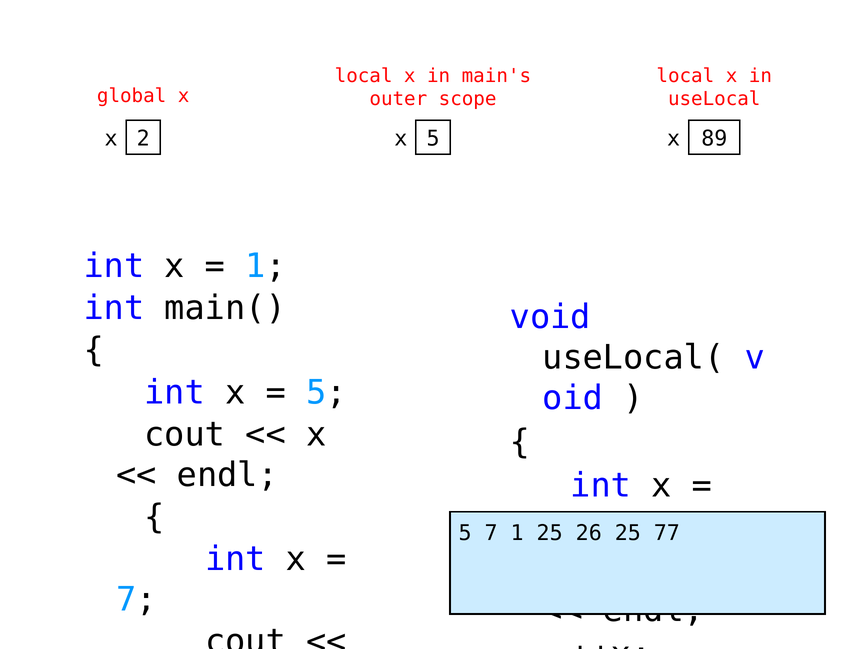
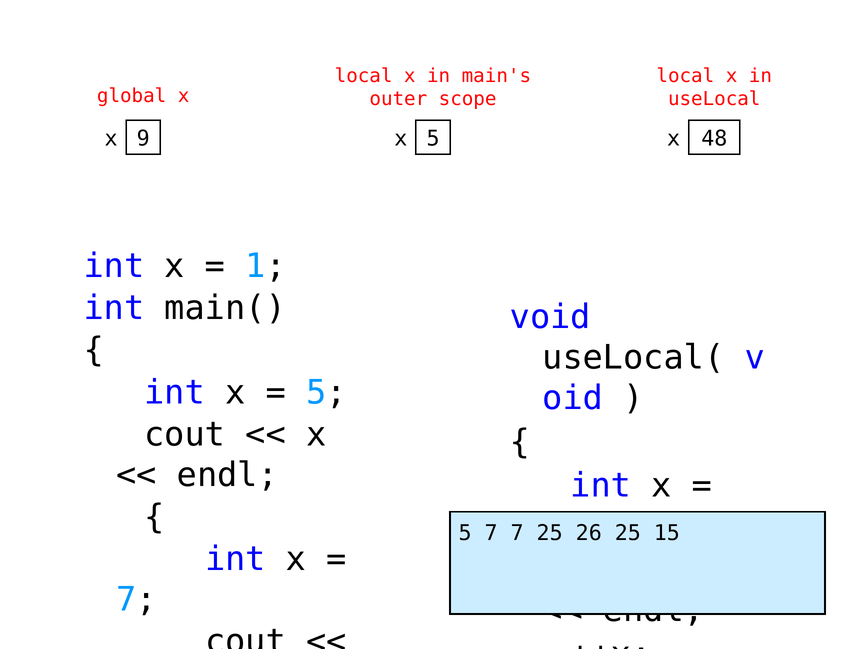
2: 2 -> 9 (143, 139)
89: 89 -> 48 (714, 139)
7 1: 1 -> 7 (517, 534)
77: 77 -> 15 (667, 534)
